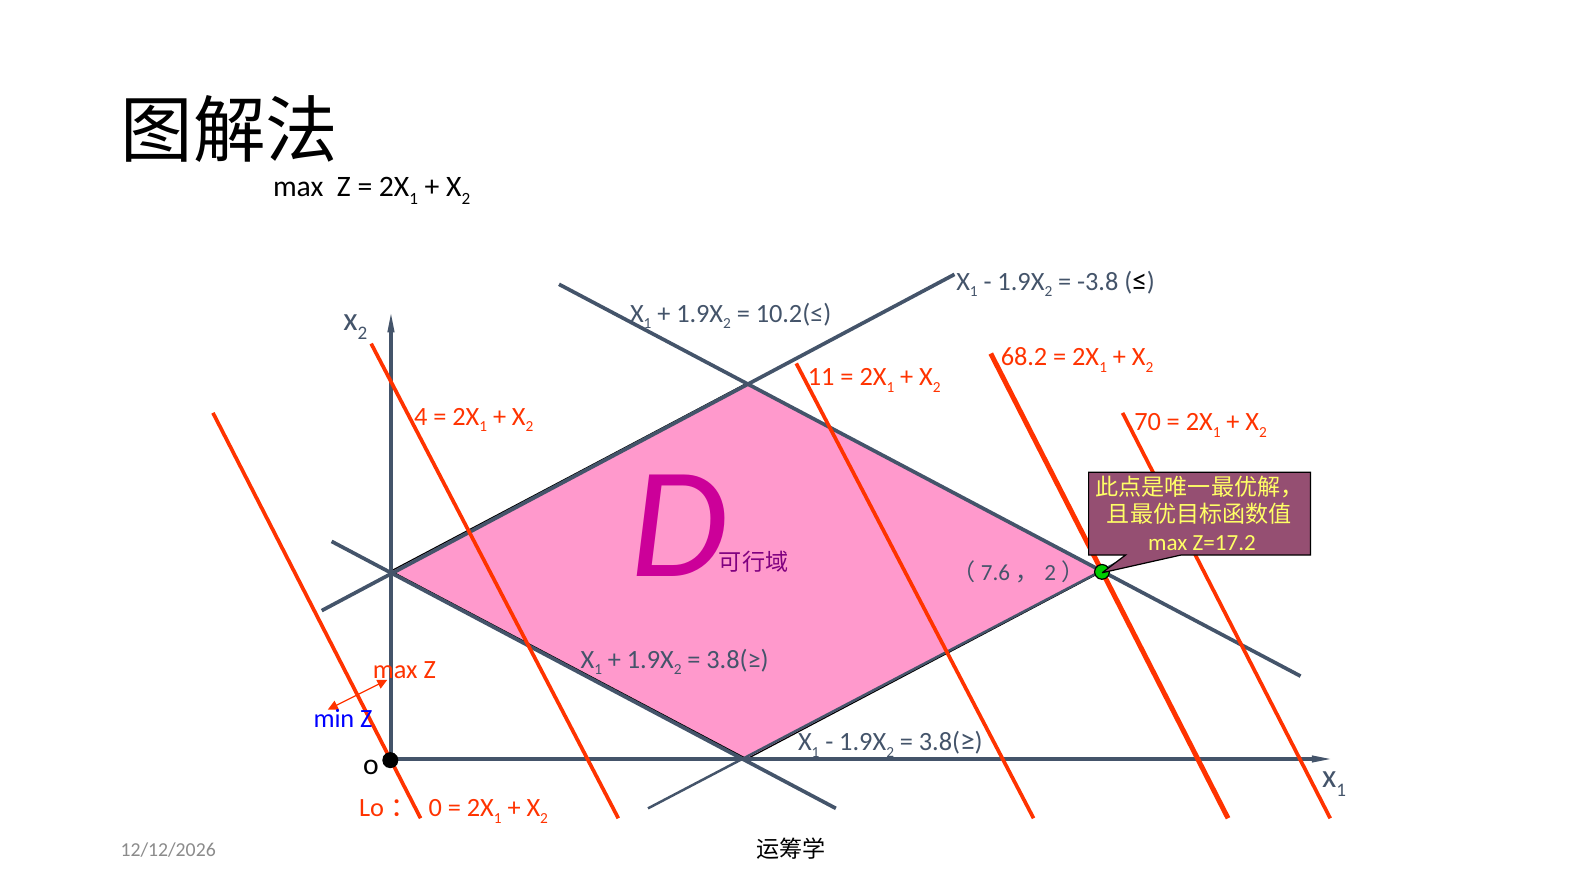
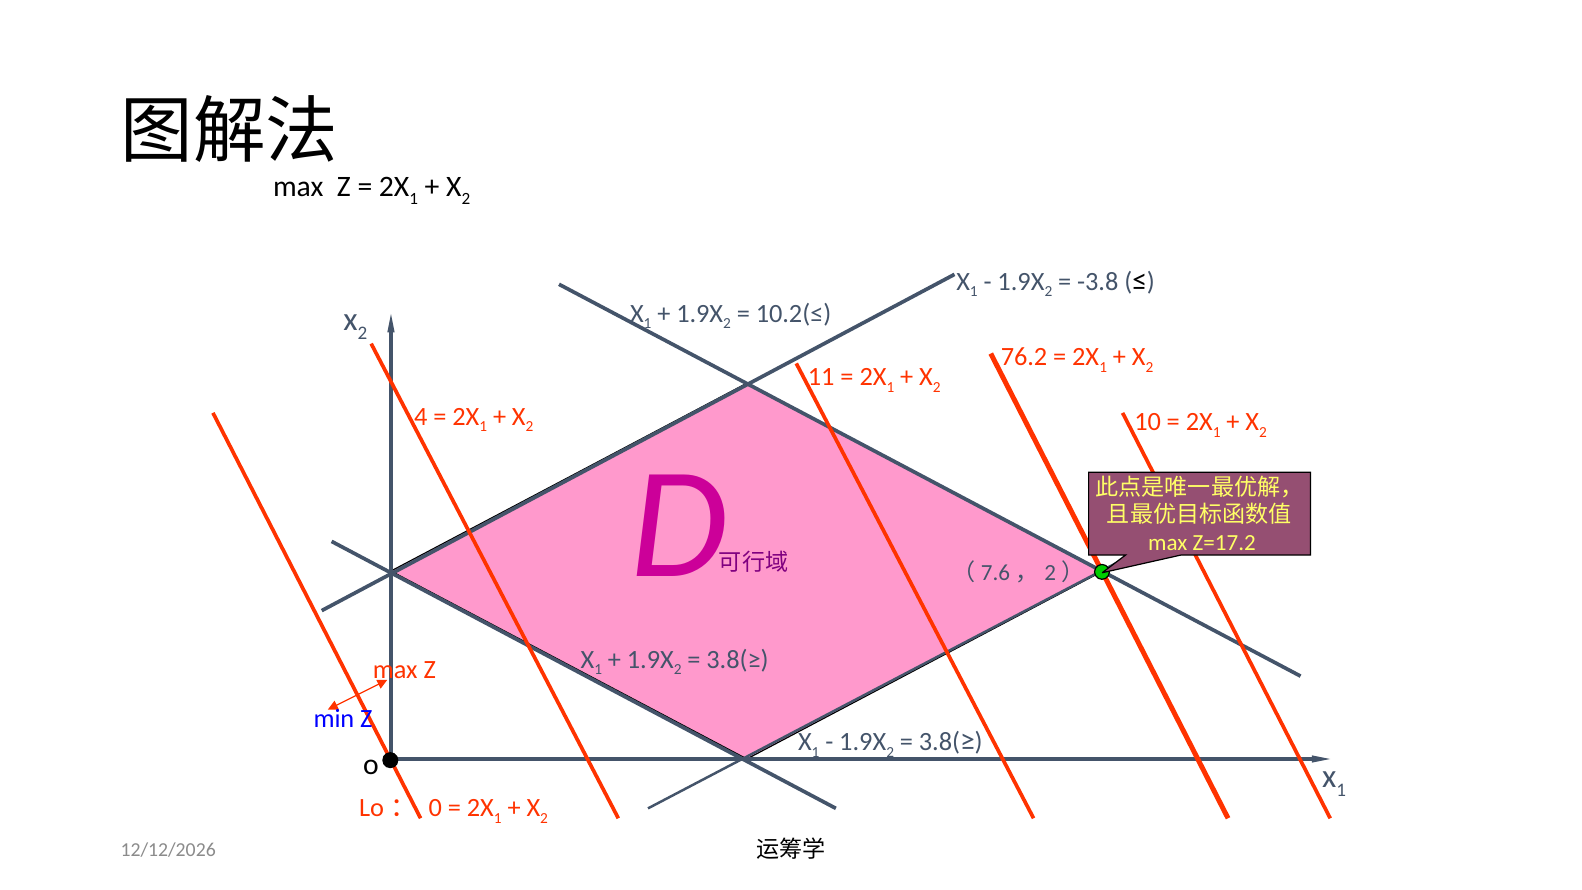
68.2: 68.2 -> 76.2 (1024, 357)
70: 70 -> 10 (1148, 422)
